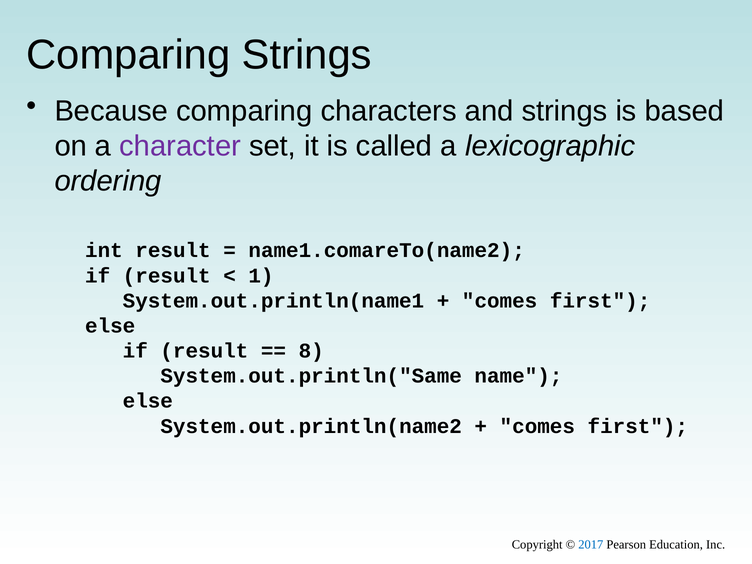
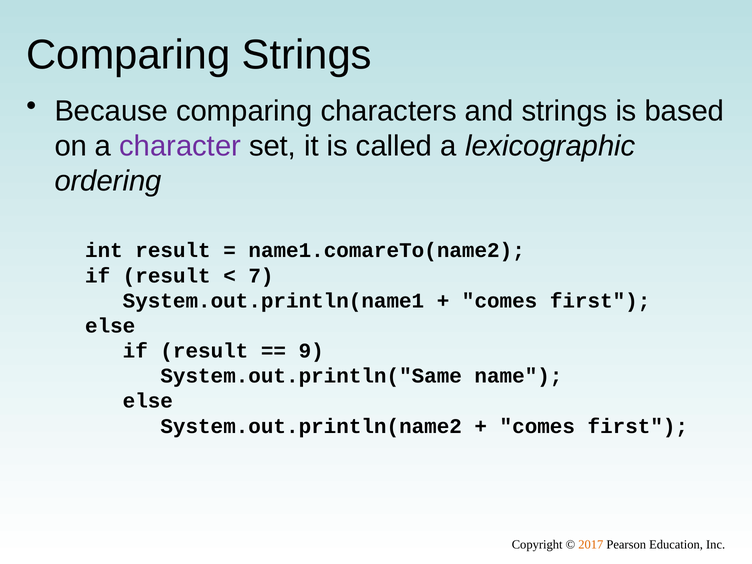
1: 1 -> 7 (261, 276)
8: 8 -> 9 (311, 351)
2017 colour: blue -> orange (591, 545)
